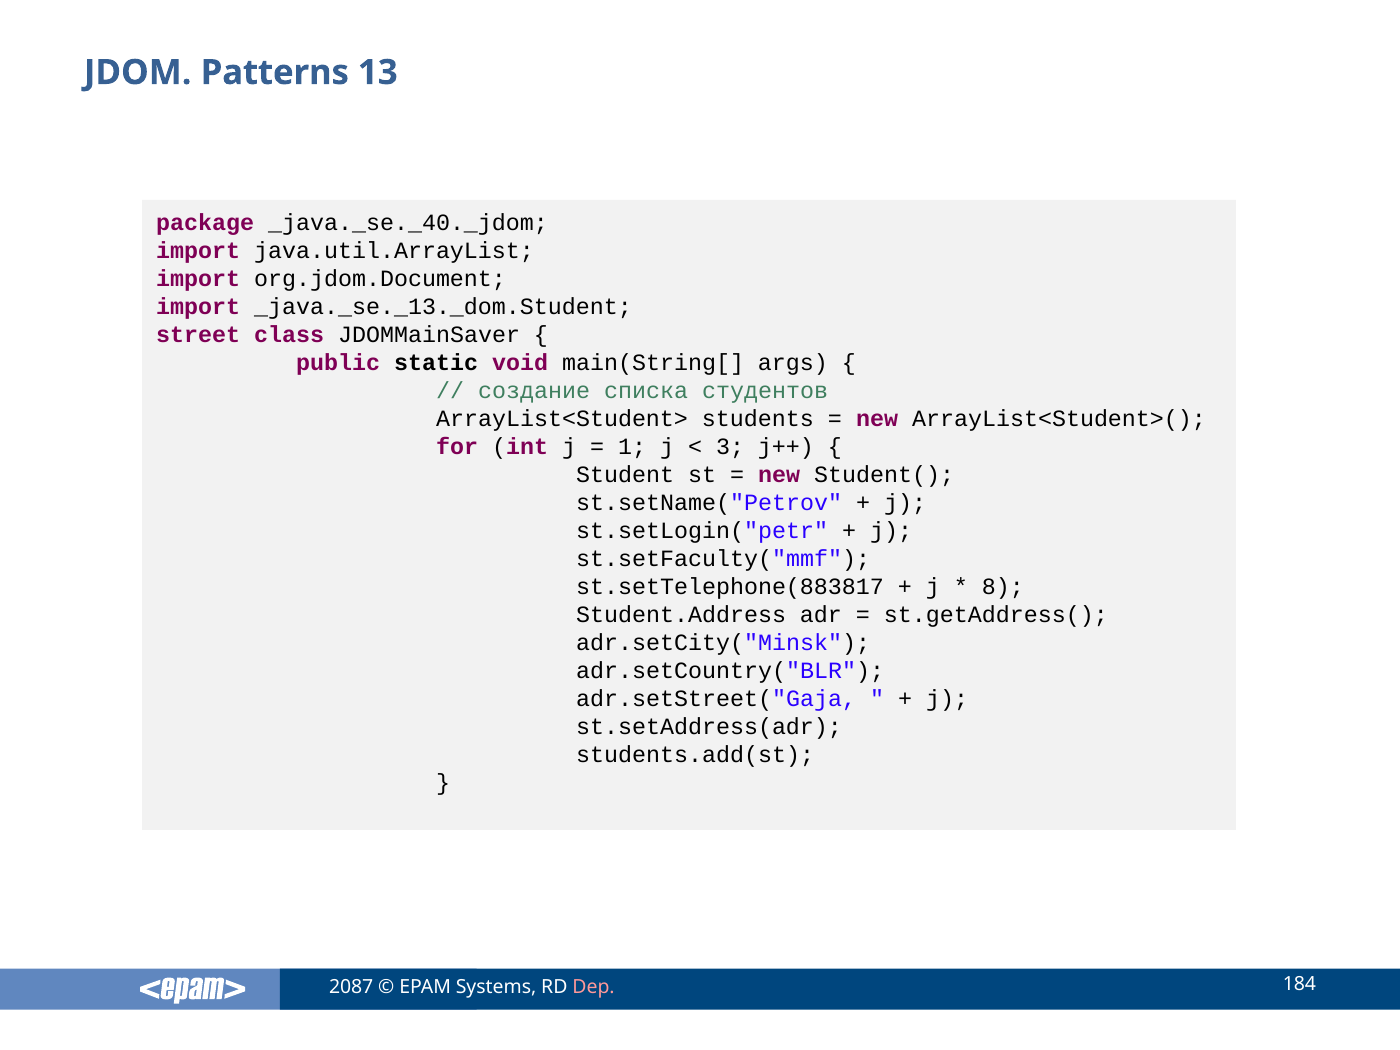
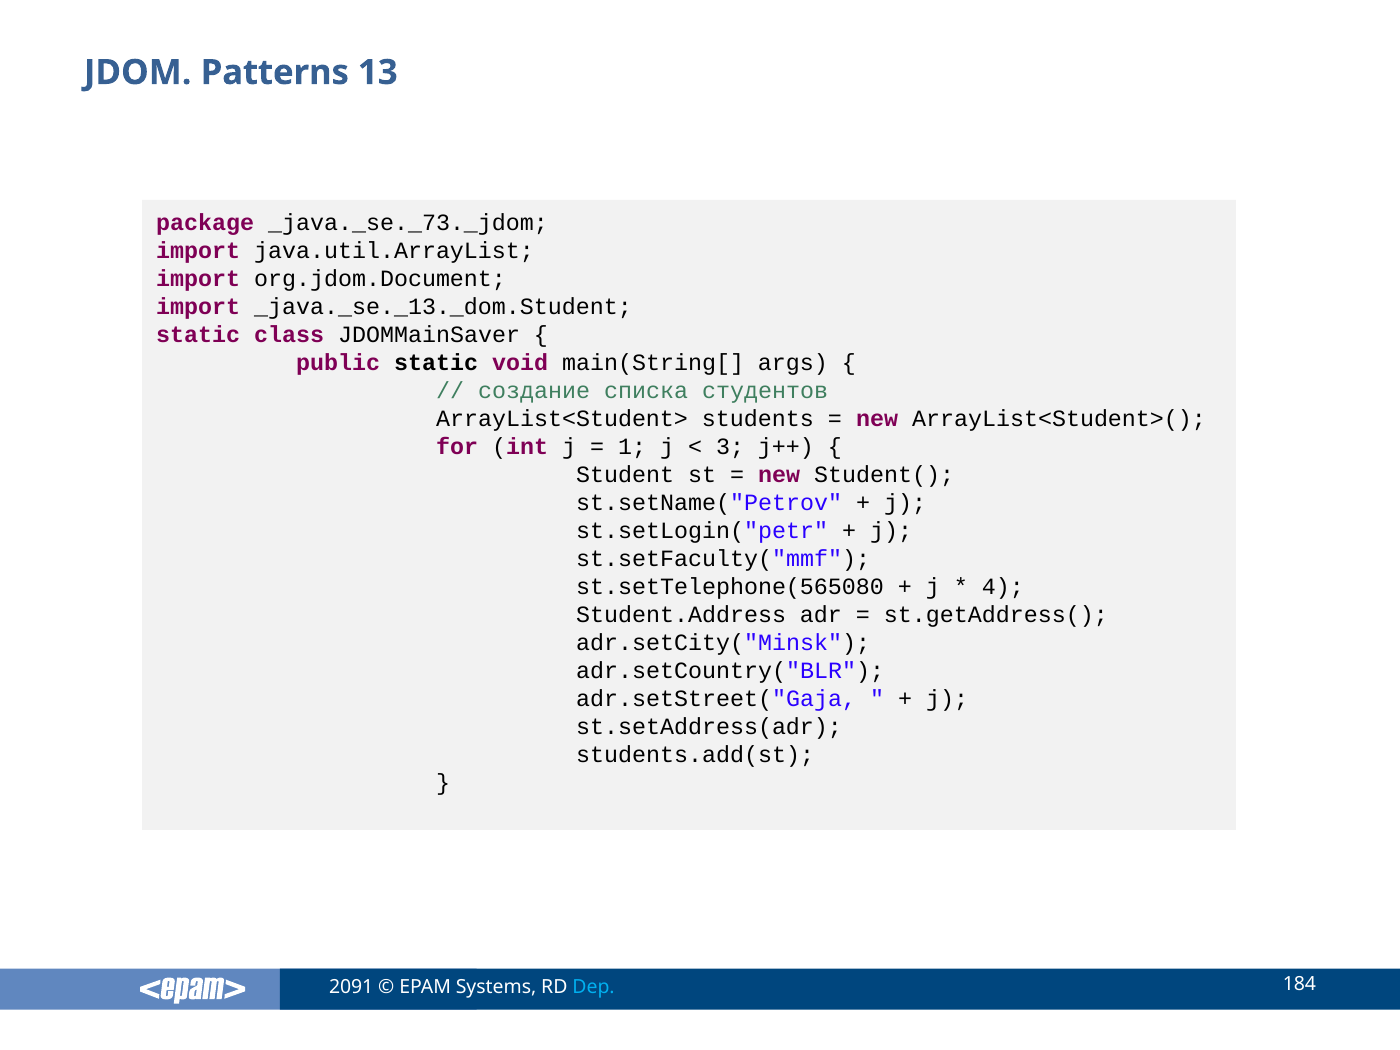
_java._se._40._jdom: _java._se._40._jdom -> _java._se._73._jdom (408, 223)
street: street -> static (198, 335)
st.setTelephone(883817: st.setTelephone(883817 -> st.setTelephone(565080 (730, 587)
8: 8 -> 4 (1003, 587)
2087: 2087 -> 2091 (351, 987)
Dep colour: pink -> light blue (594, 987)
